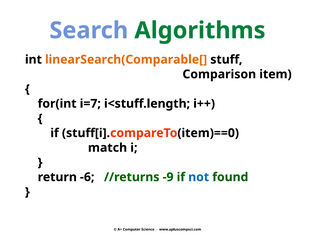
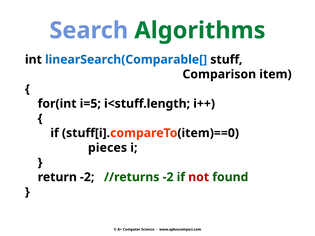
linearSearch(Comparable[ colour: orange -> blue (126, 60)
i=7: i=7 -> i=5 (90, 104)
match: match -> pieces (107, 148)
return -6: -6 -> -2 (87, 177)
//returns -9: -9 -> -2 (168, 177)
not colour: blue -> red (199, 177)
